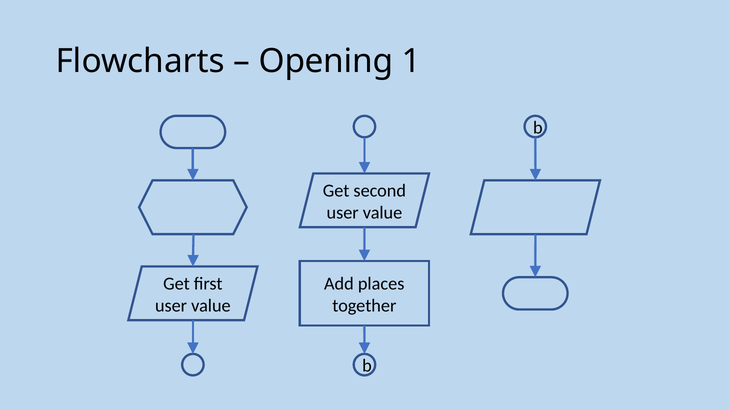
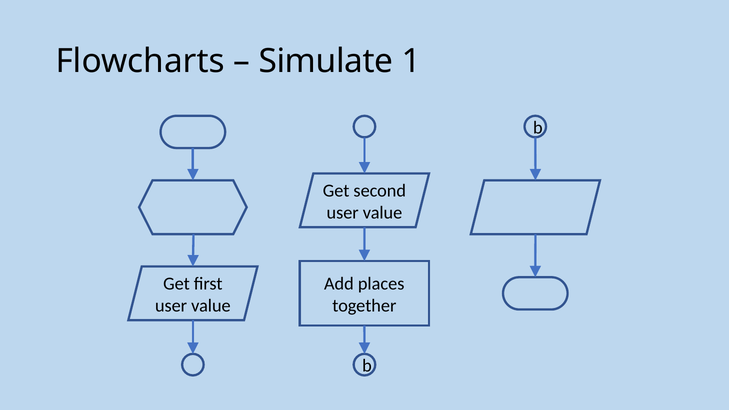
Opening: Opening -> Simulate (326, 61)
